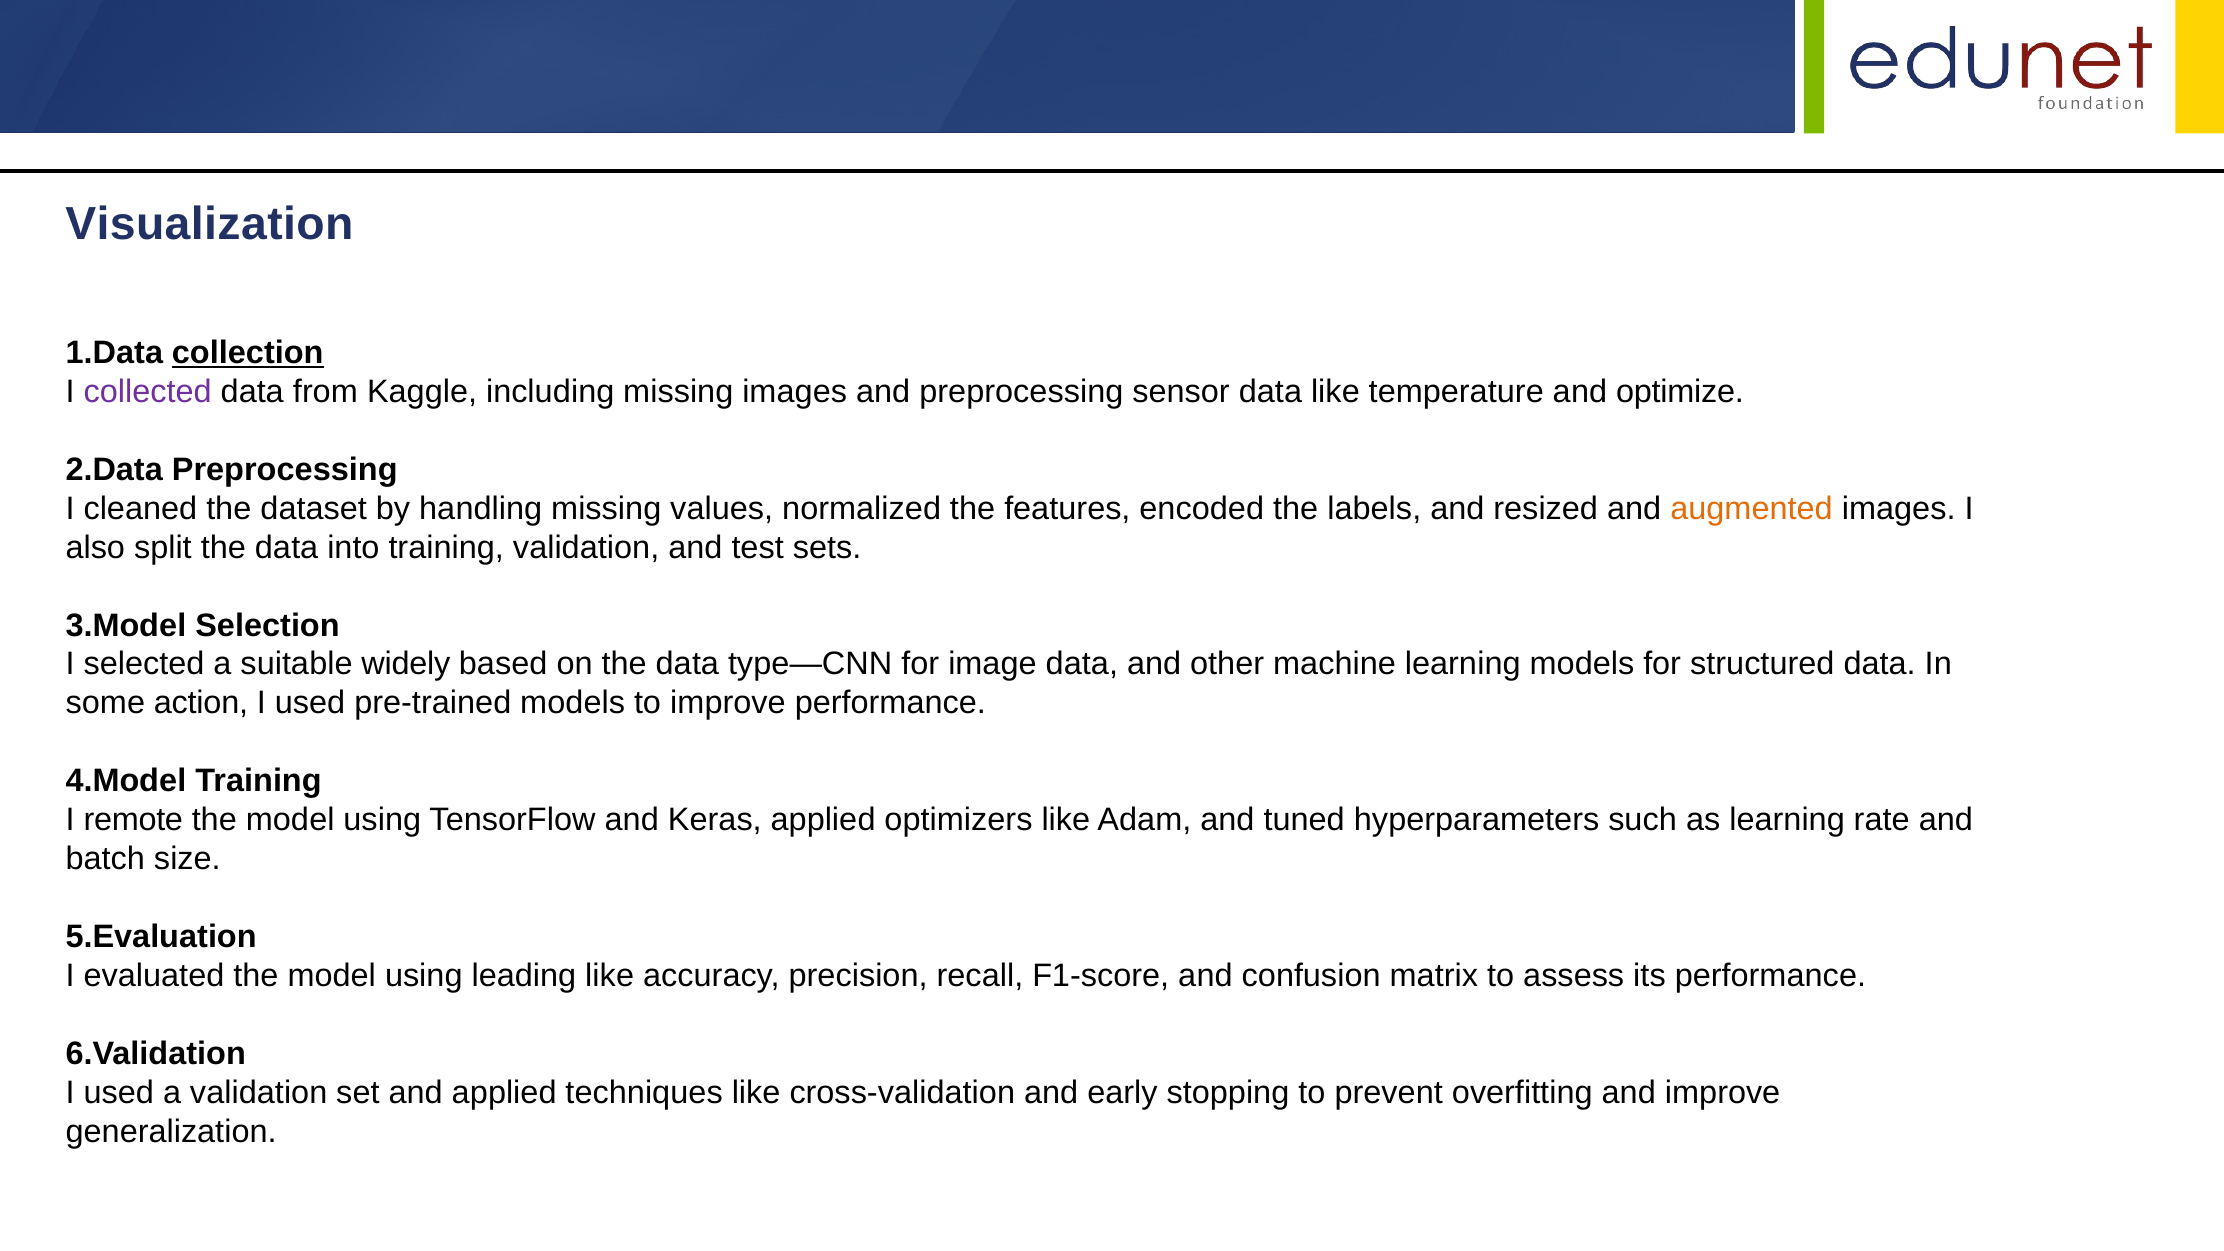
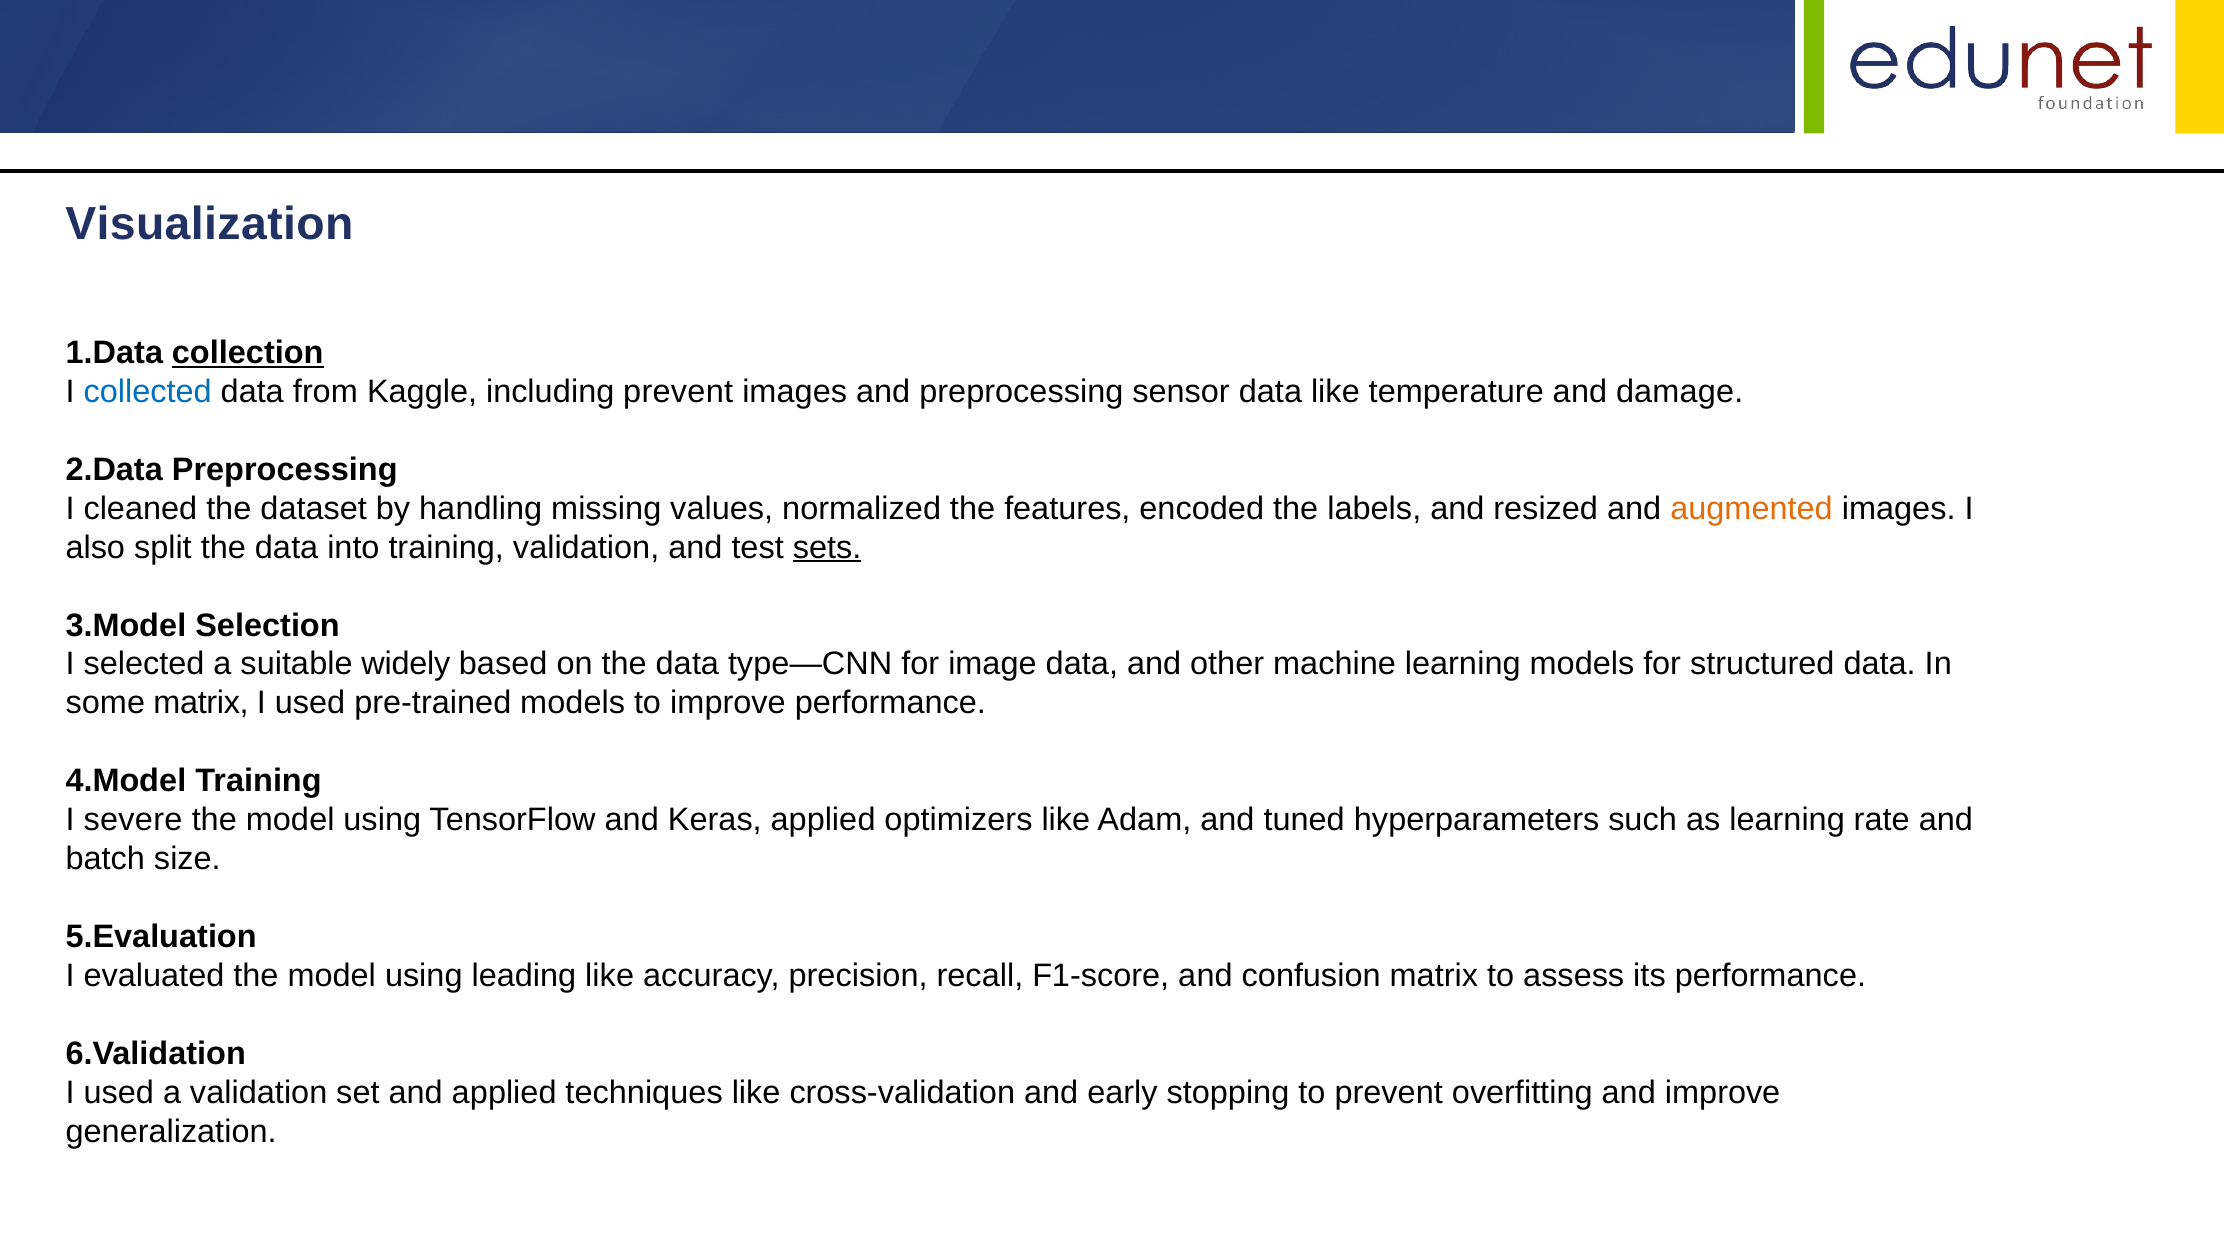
collected colour: purple -> blue (148, 392)
including missing: missing -> prevent (678, 392)
optimize: optimize -> damage (1680, 392)
sets underline: none -> present (827, 547)
some action: action -> matrix (201, 703)
remote: remote -> severe (133, 820)
